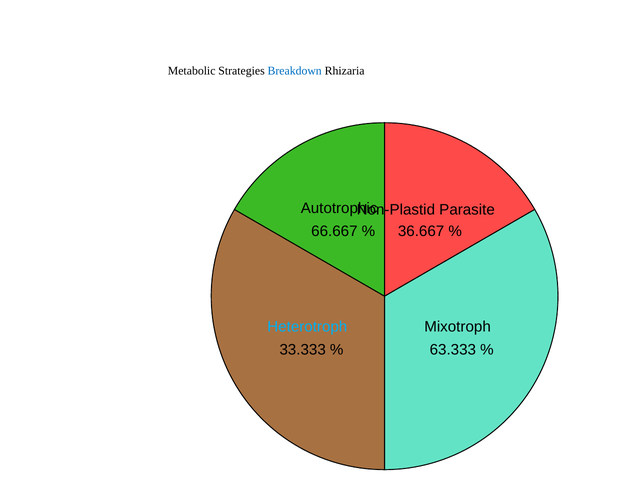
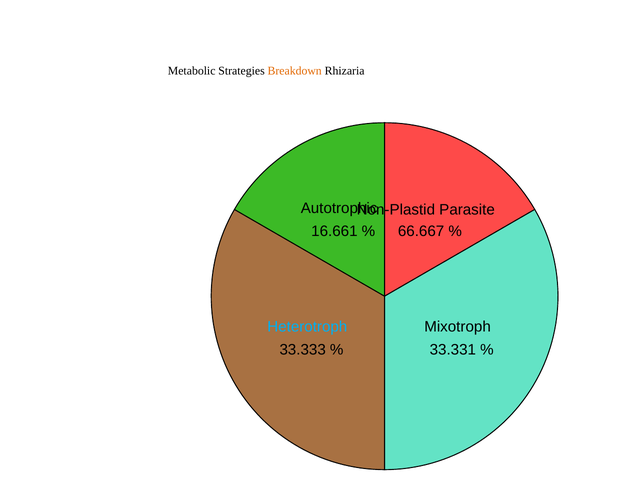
Breakdown colour: blue -> orange (295, 71)
66.667: 66.667 -> 16.661 (334, 231)
36.667: 36.667 -> 66.667 (421, 231)
63.333: 63.333 -> 33.331 (453, 350)
